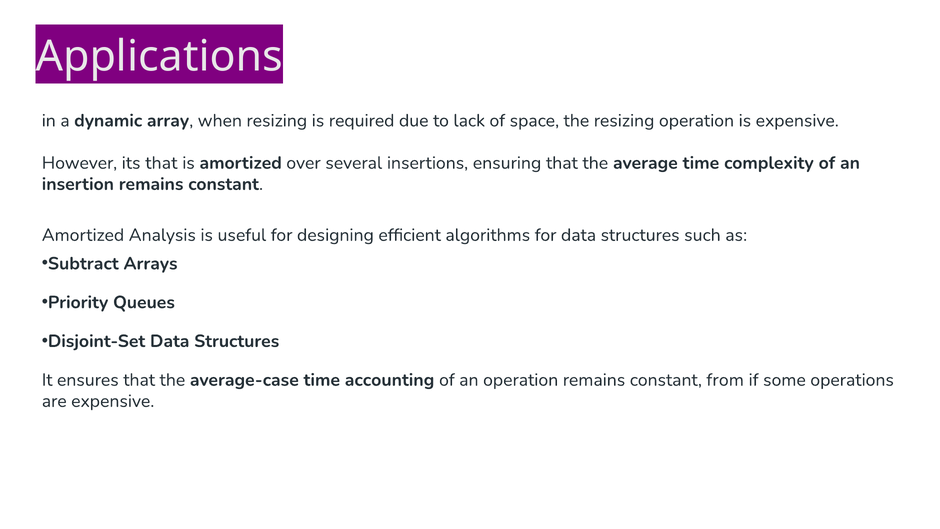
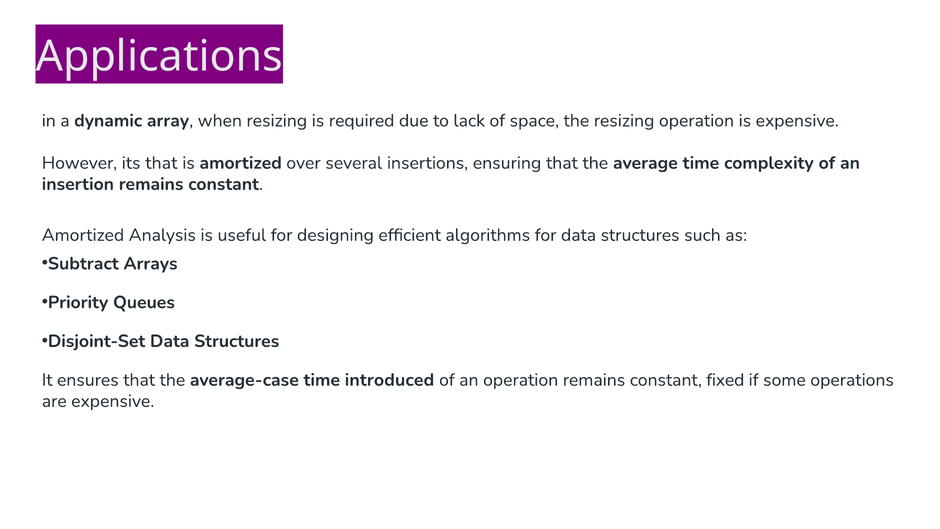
accounting: accounting -> introduced (389, 380)
from: from -> fixed (725, 380)
